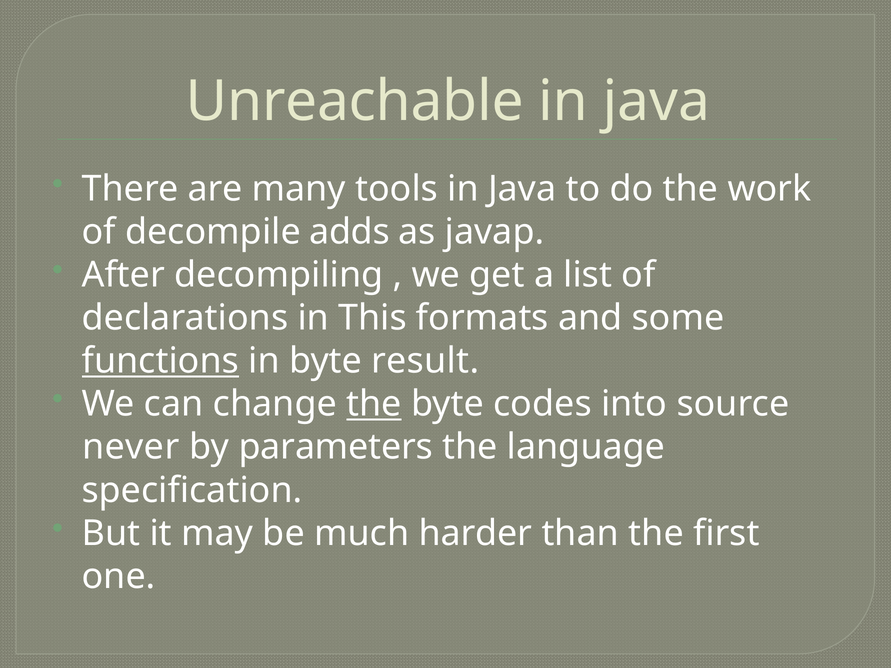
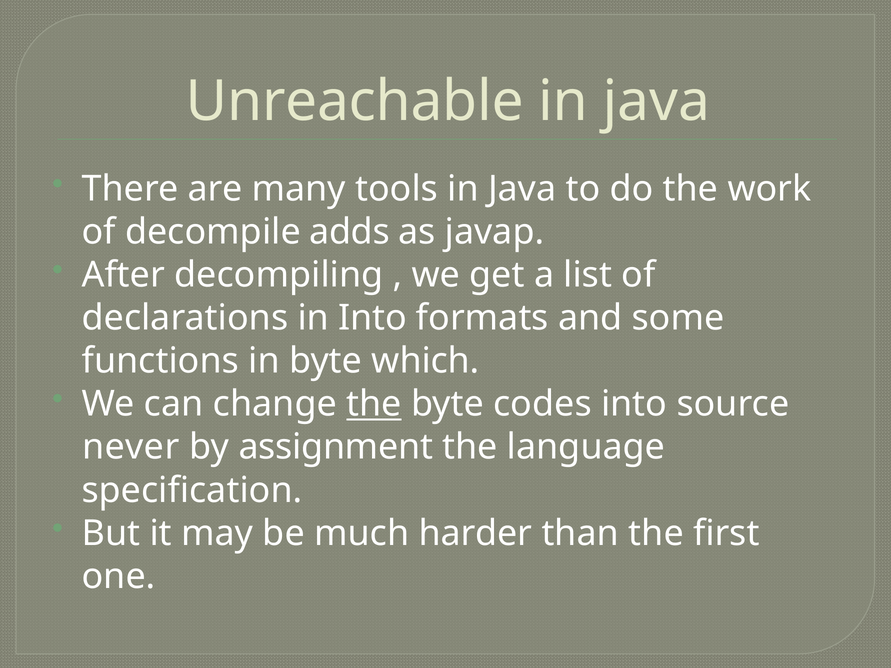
in This: This -> Into (373, 318)
functions underline: present -> none (160, 361)
result: result -> which (425, 361)
parameters: parameters -> assignment (336, 447)
